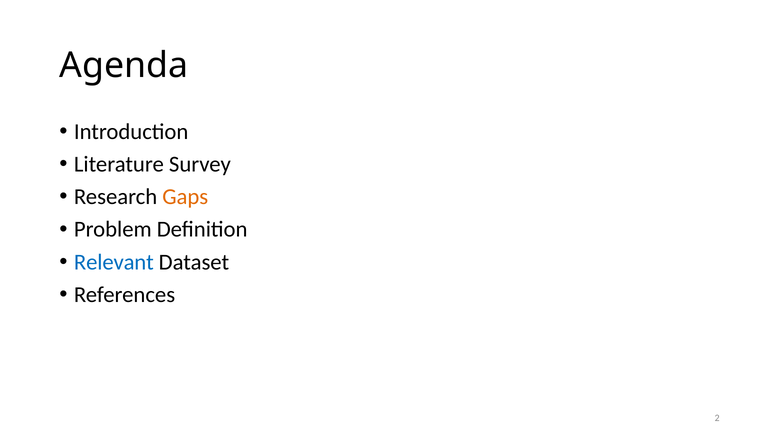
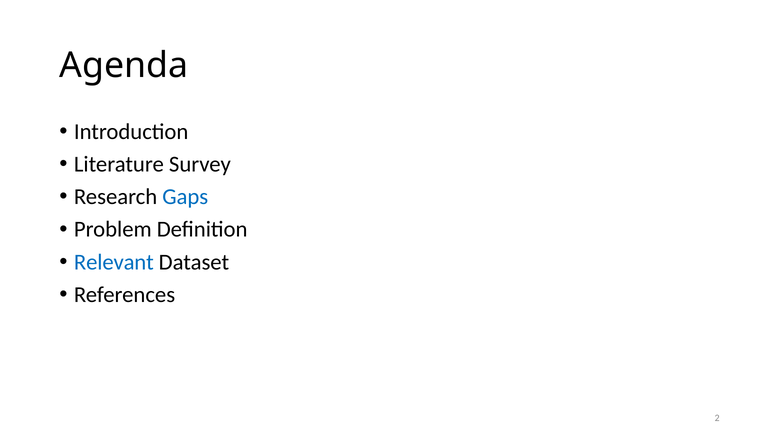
Gaps colour: orange -> blue (185, 197)
